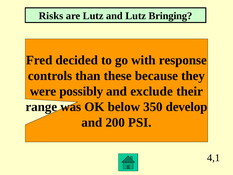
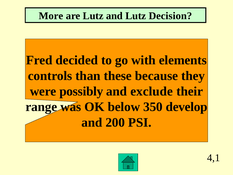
Risks: Risks -> More (51, 16)
Bringing: Bringing -> Decision (170, 16)
response: response -> elements (183, 60)
